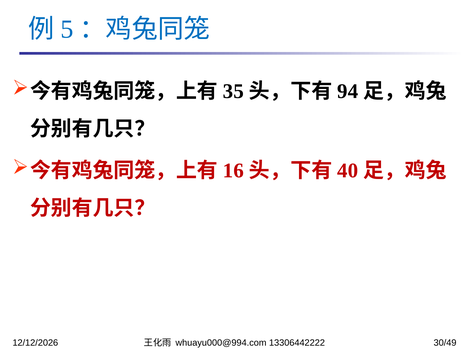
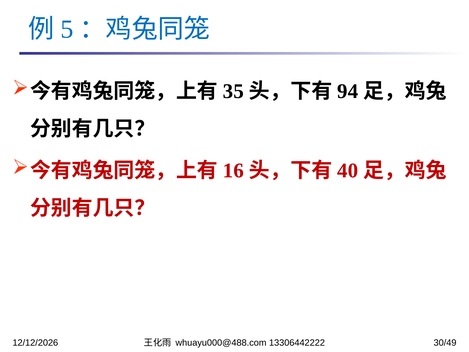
whuayu000@994.com: whuayu000@994.com -> whuayu000@488.com (221, 342)
